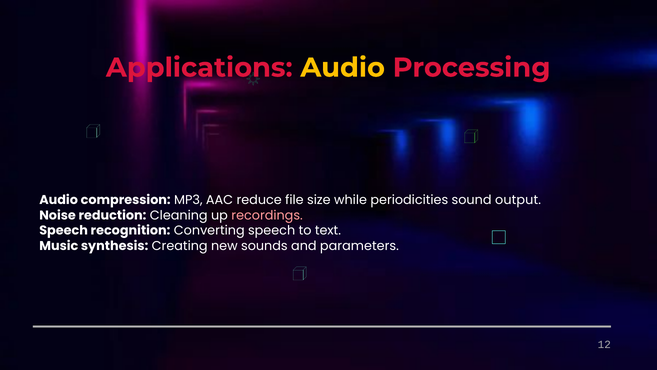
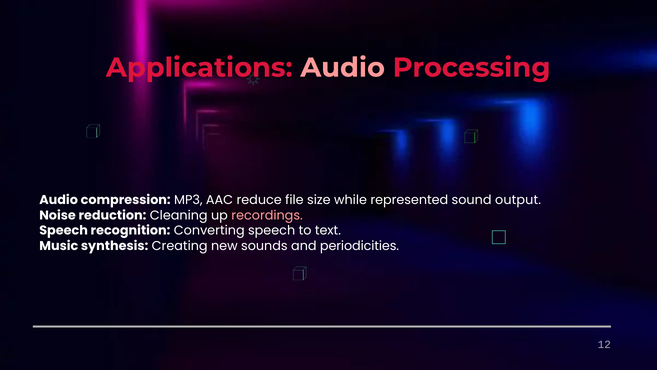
Audio colour: yellow -> pink (343, 68)
periodicities: periodicities -> represented (409, 200)
parameters: parameters -> periodicities (360, 246)
